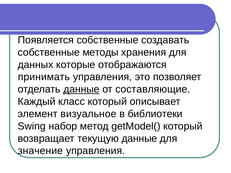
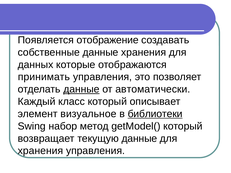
Появляется собственные: собственные -> отображение (108, 40)
собственные методы: методы -> данные (101, 52)
составляющие: составляющие -> автоматически (153, 89)
библиотеки underline: none -> present (155, 114)
значение: значение -> хранения (40, 151)
